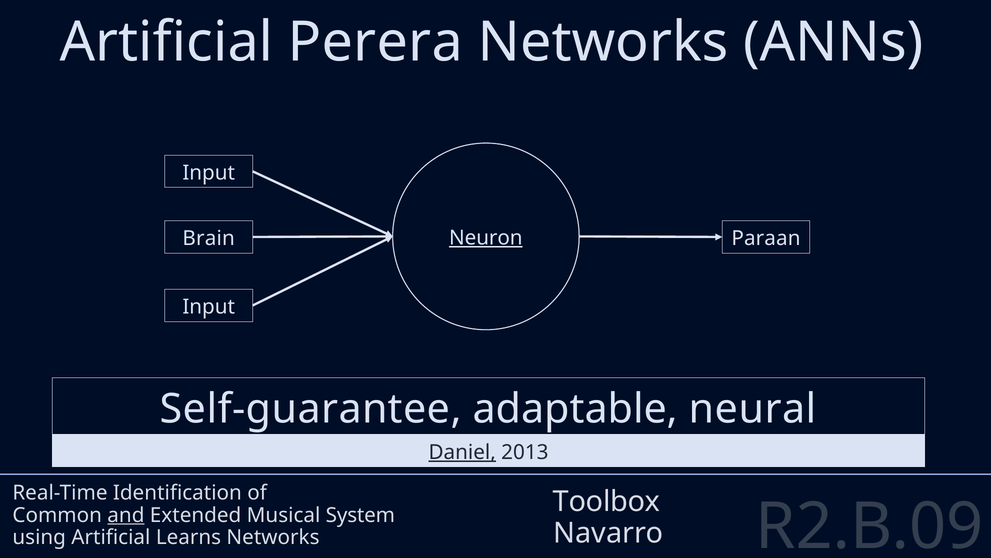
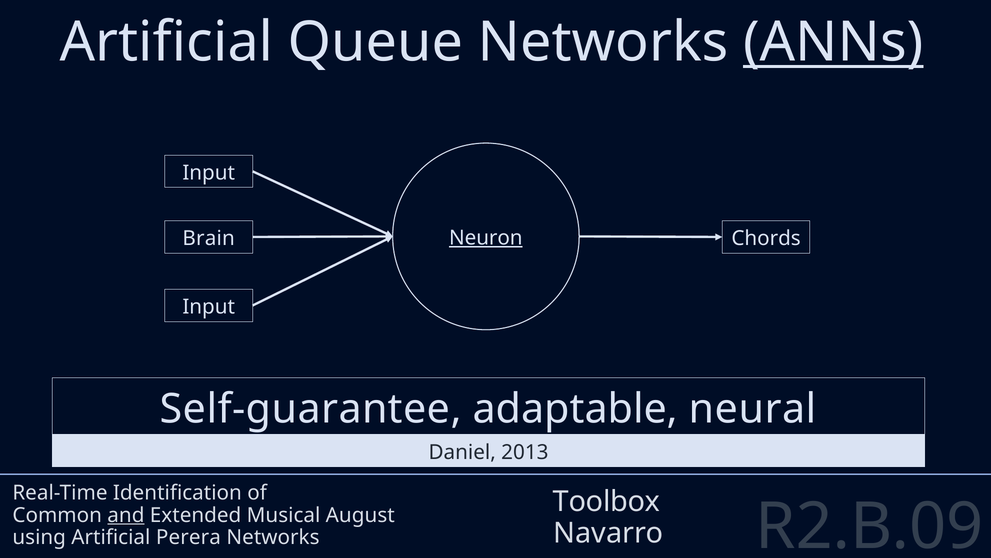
Perera: Perera -> Queue (375, 42)
ANNs underline: none -> present (833, 42)
Paraan: Paraan -> Chords (766, 238)
Daniel underline: present -> none (462, 452)
System: System -> August (360, 515)
Learns: Learns -> Perera (188, 537)
